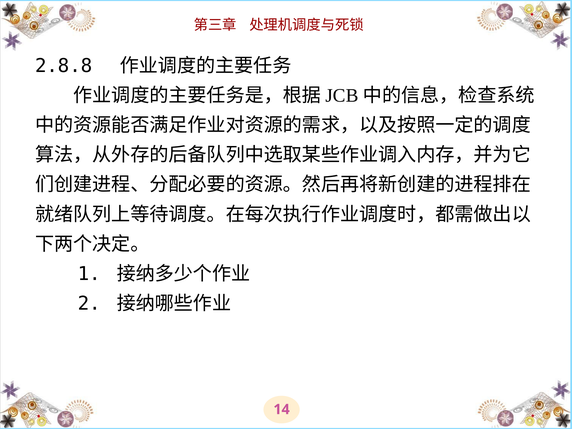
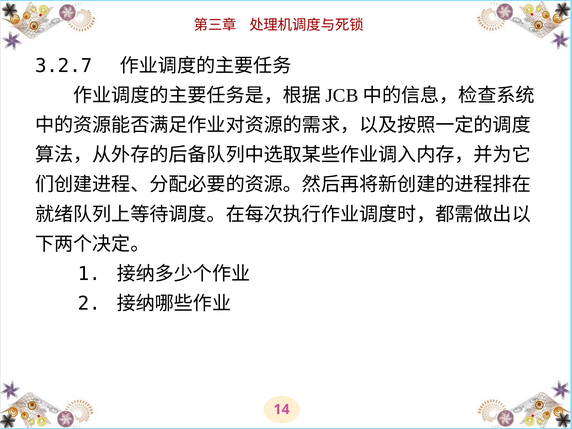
2.8.8: 2.8.8 -> 3.2.7 (64, 66)
